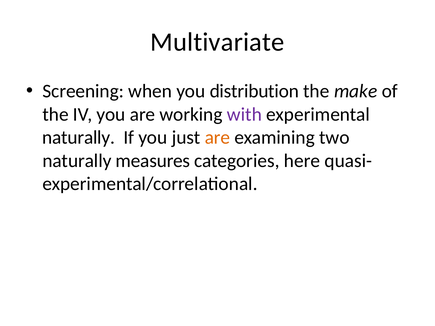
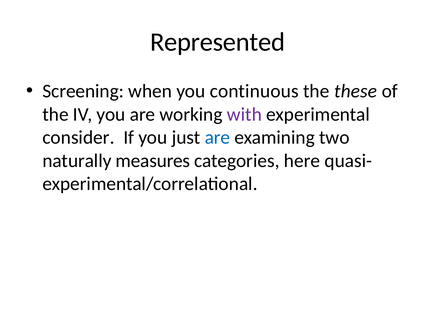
Multivariate: Multivariate -> Represented (218, 42)
distribution: distribution -> continuous (254, 91)
make: make -> these (356, 91)
naturally: naturally -> consider (78, 138)
are colour: orange -> blue (217, 138)
